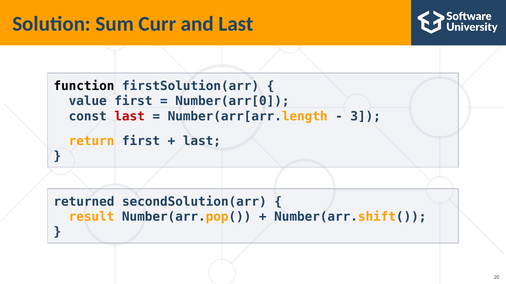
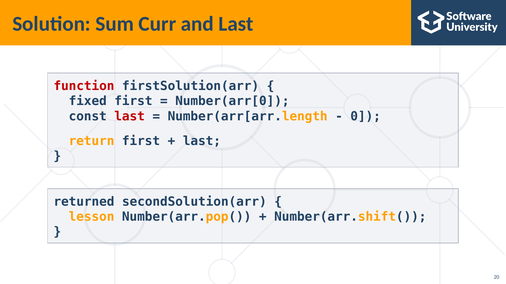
function colour: black -> red (84, 86)
value: value -> fixed (88, 101)
3: 3 -> 0 (366, 117)
result: result -> lesson (92, 217)
